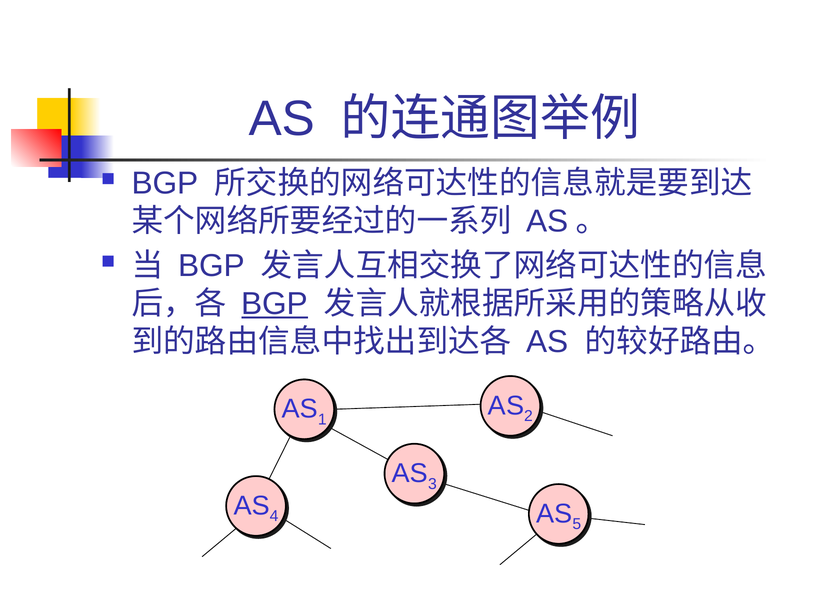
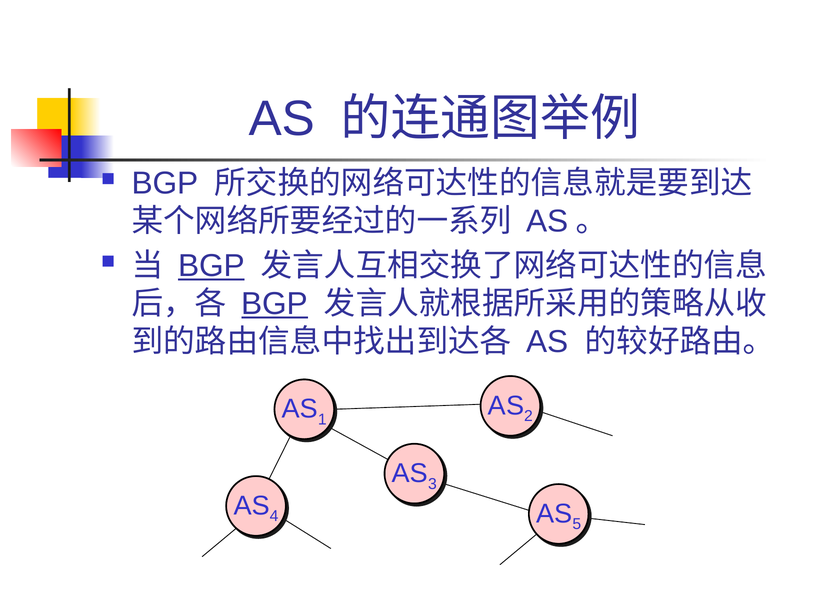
BGP underline: none -> present (211, 266)
